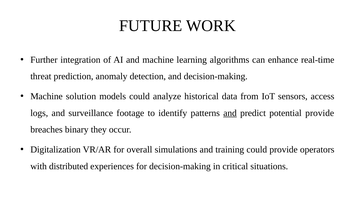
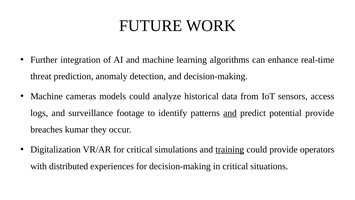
solution: solution -> cameras (81, 96)
binary: binary -> kumar (77, 129)
for overall: overall -> critical (139, 149)
training underline: none -> present (230, 149)
